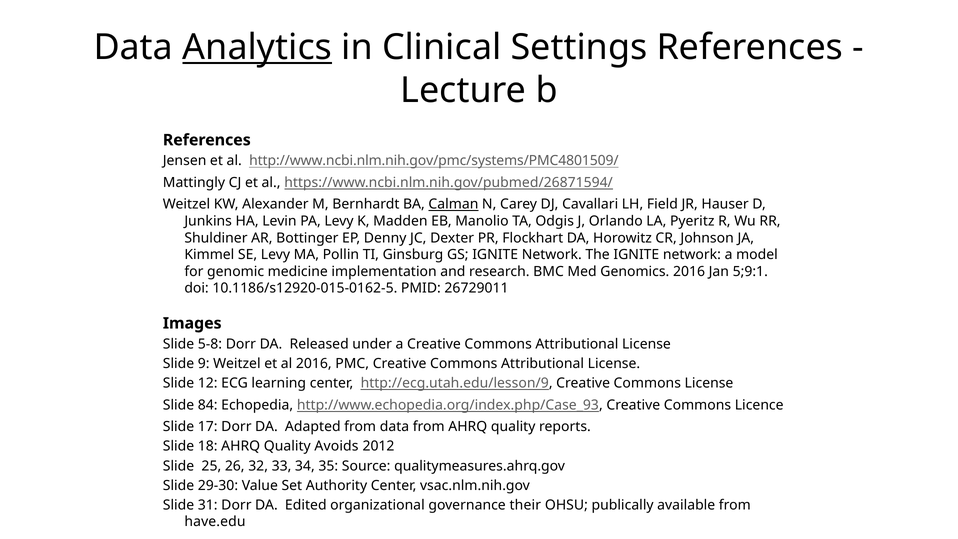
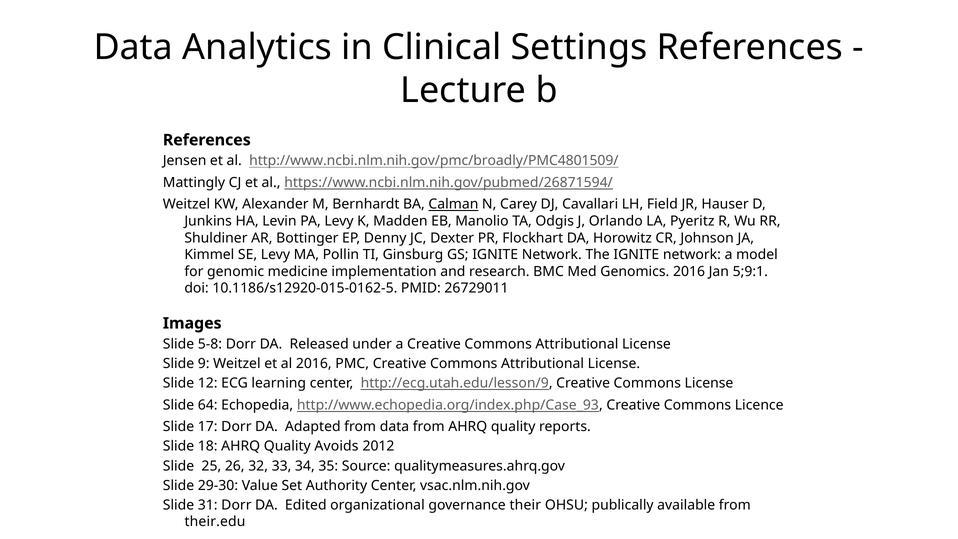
Analytics underline: present -> none (257, 47)
http://www.ncbi.nlm.nih.gov/pmc/systems/PMC4801509/: http://www.ncbi.nlm.nih.gov/pmc/systems/PMC4801509/ -> http://www.ncbi.nlm.nih.gov/pmc/broadly/PMC4801509/ (434, 161)
84: 84 -> 64 (208, 405)
have.edu: have.edu -> their.edu (215, 522)
